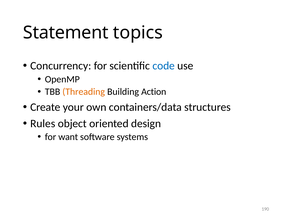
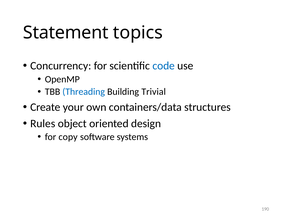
Threading colour: orange -> blue (84, 92)
Action: Action -> Trivial (154, 92)
want: want -> copy (68, 137)
